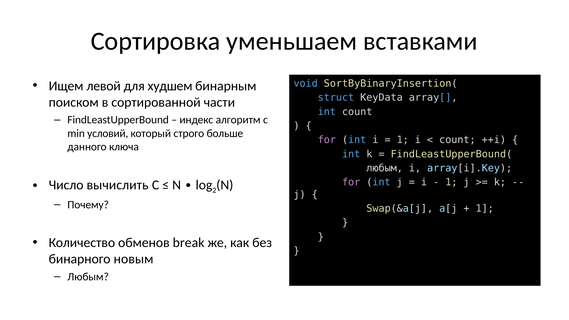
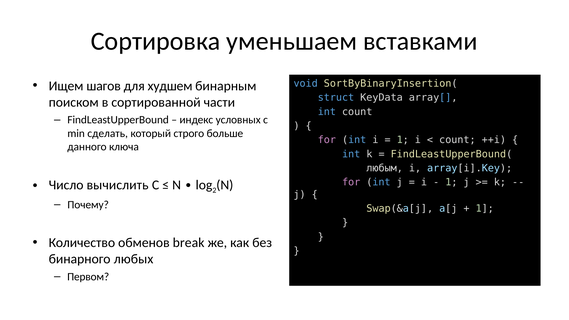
левой: левой -> шагов (104, 86)
алгоритм: алгоритм -> условных (238, 120)
условий: условий -> сделать (108, 133)
новым: новым -> любых (134, 259)
Любым: Любым -> Первом (88, 277)
